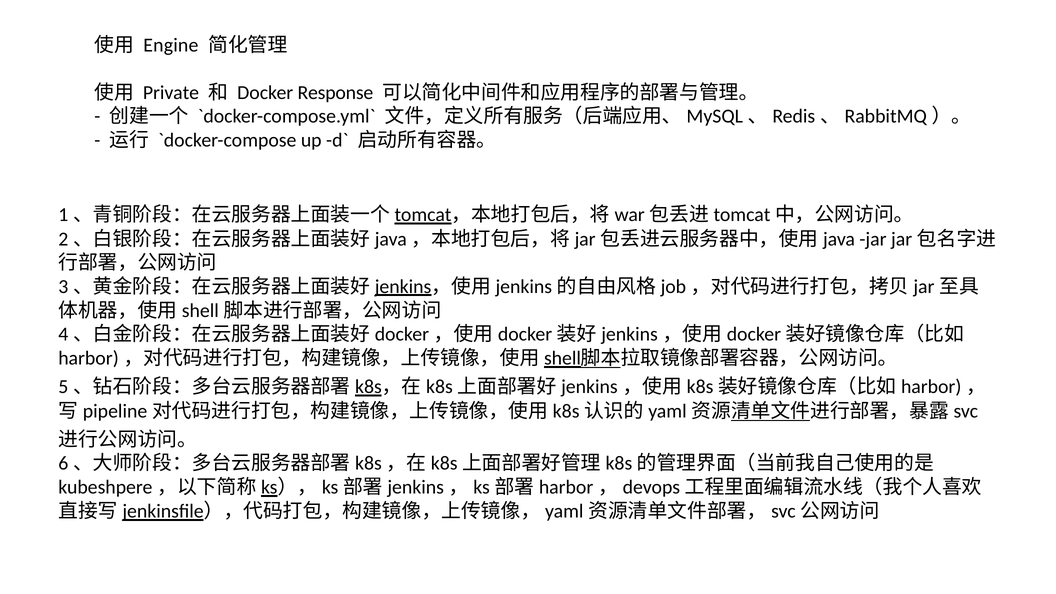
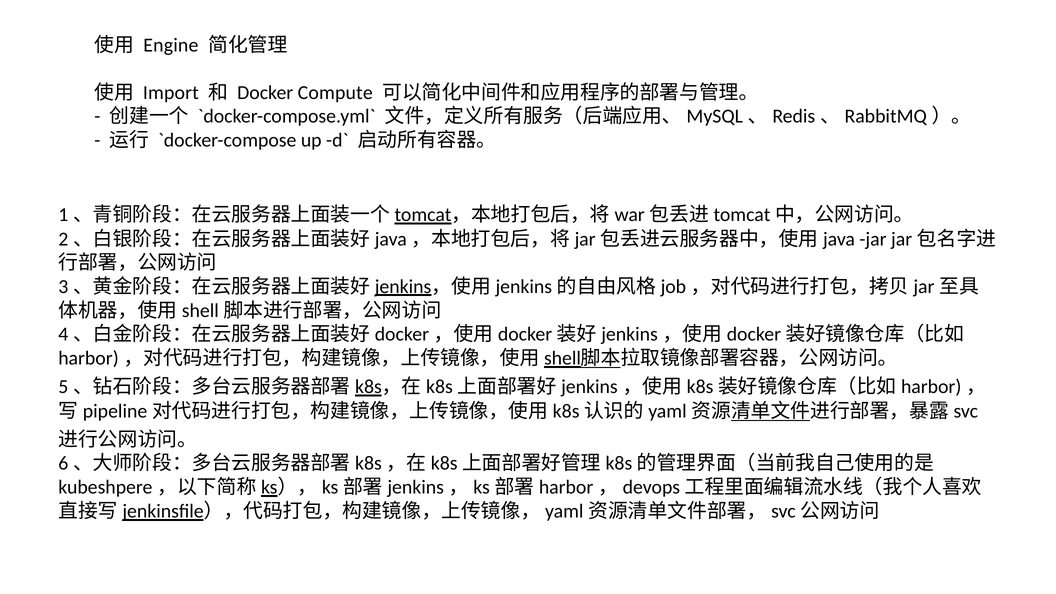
Private: Private -> Import (171, 93)
Response: Response -> Compute (335, 93)
